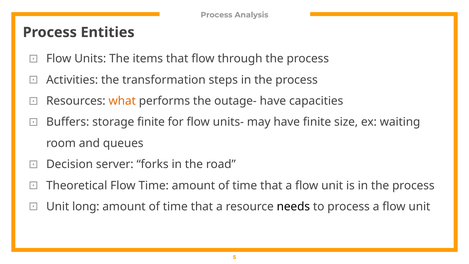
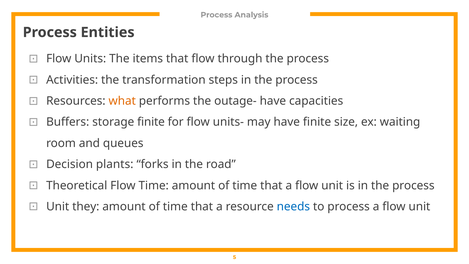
server: server -> plants (115, 164)
long: long -> they (86, 206)
needs colour: black -> blue (293, 206)
